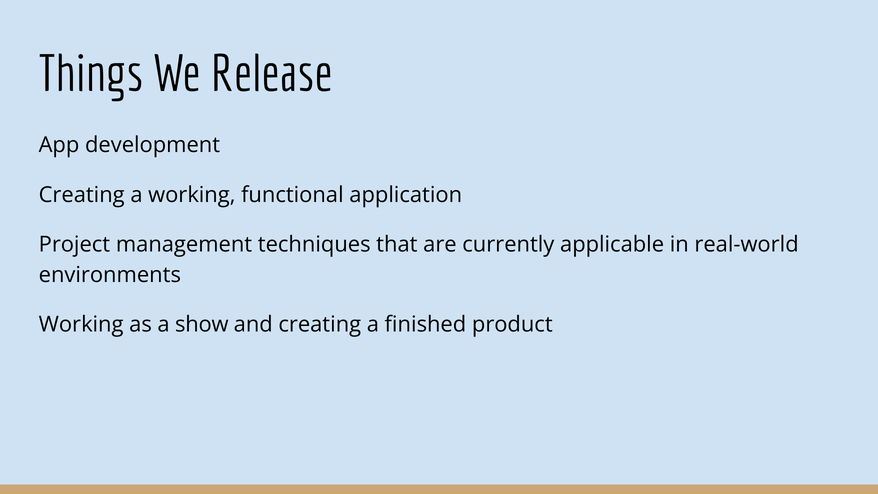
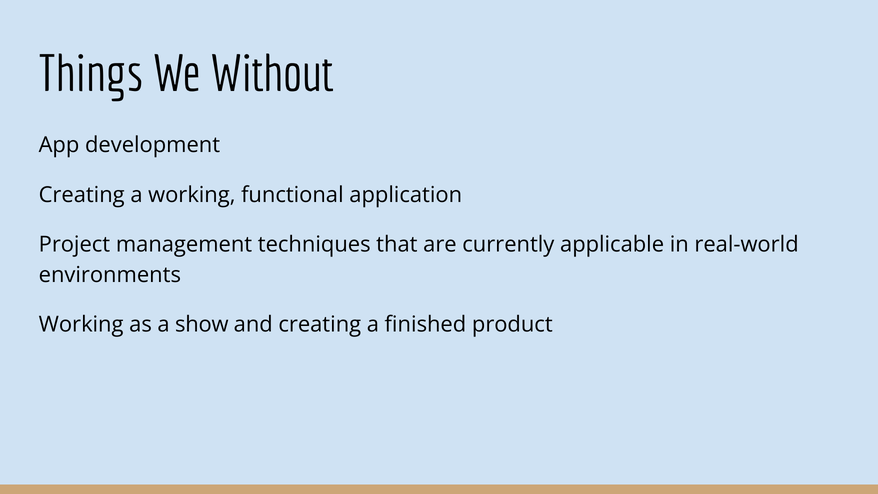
Release: Release -> Without (272, 74)
